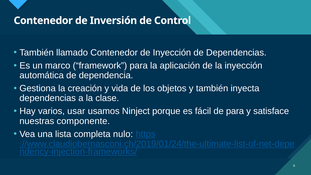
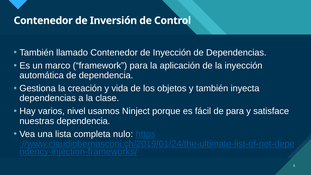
usar: usar -> nivel (76, 111)
nuestras componente: componente -> dependencia (83, 121)
